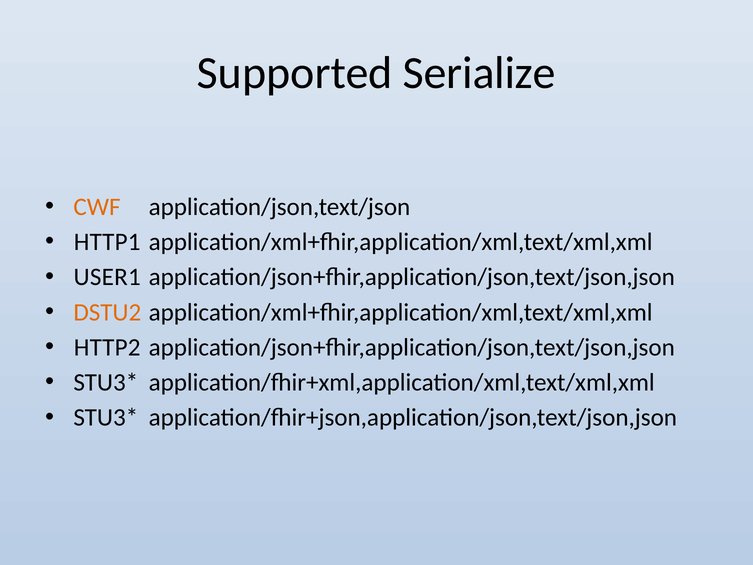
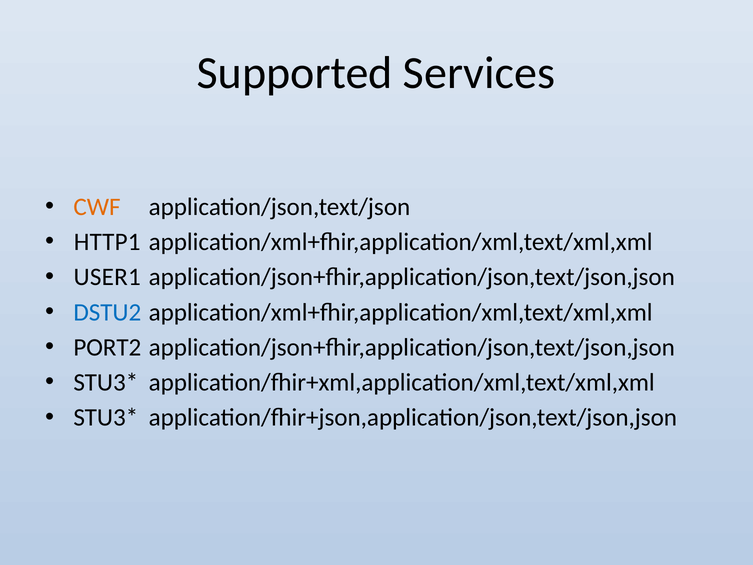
Serialize: Serialize -> Services (479, 73)
DSTU2 colour: orange -> blue (107, 312)
HTTP2: HTTP2 -> PORT2 (107, 347)
